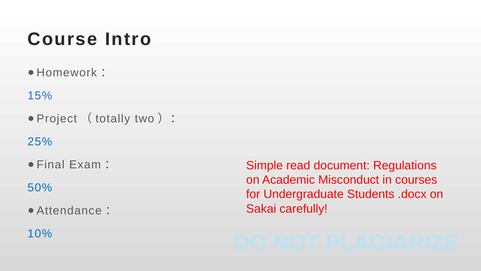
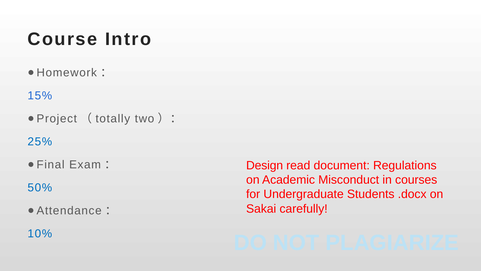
Simple: Simple -> Design (265, 165)
